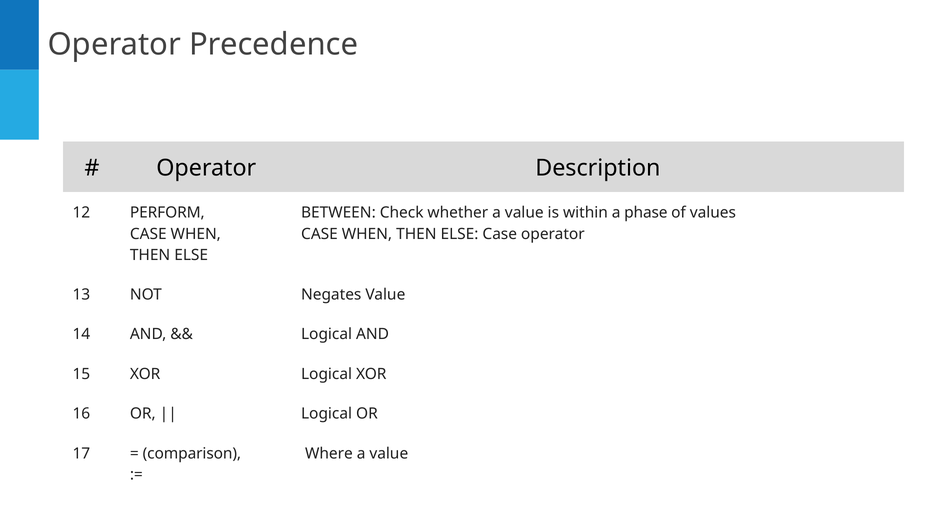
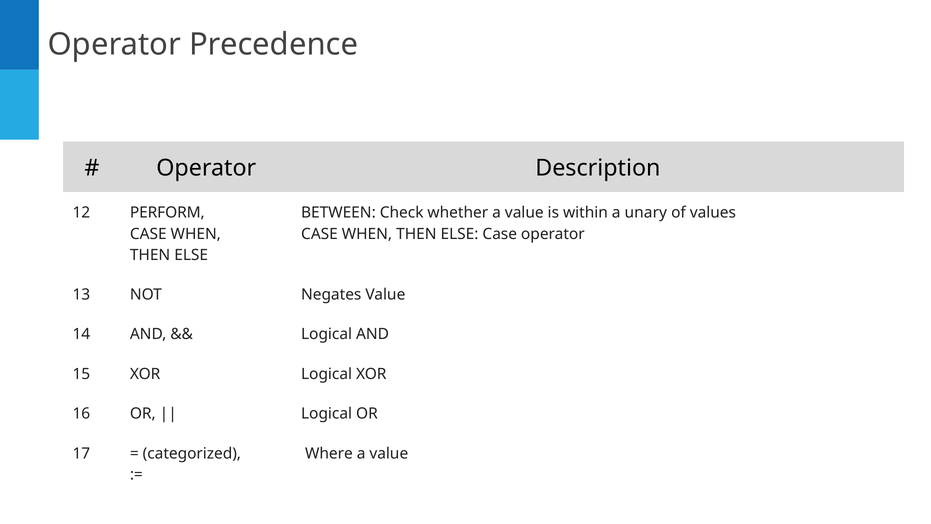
phase: phase -> unary (646, 213)
comparison: comparison -> categorized (192, 453)
